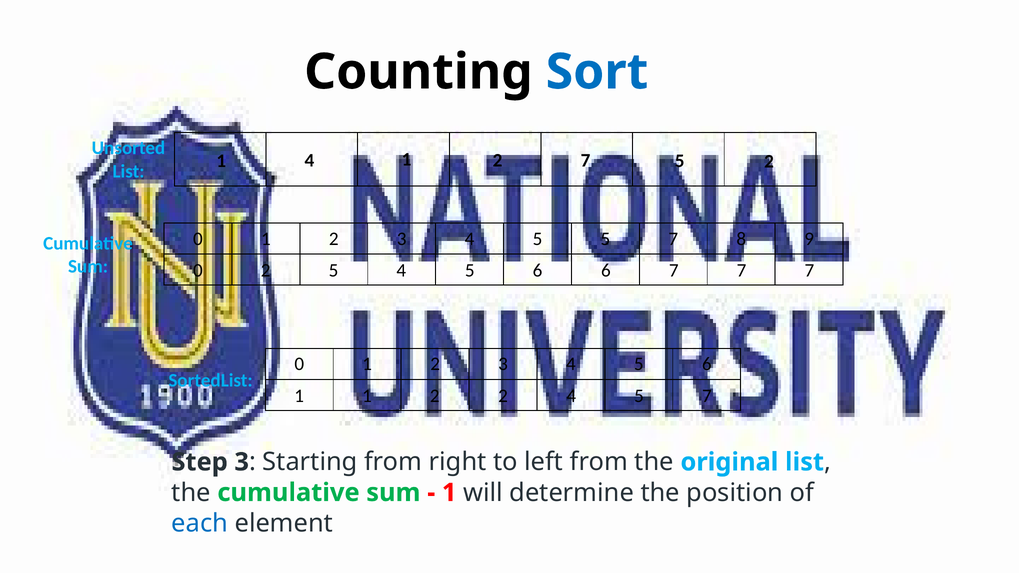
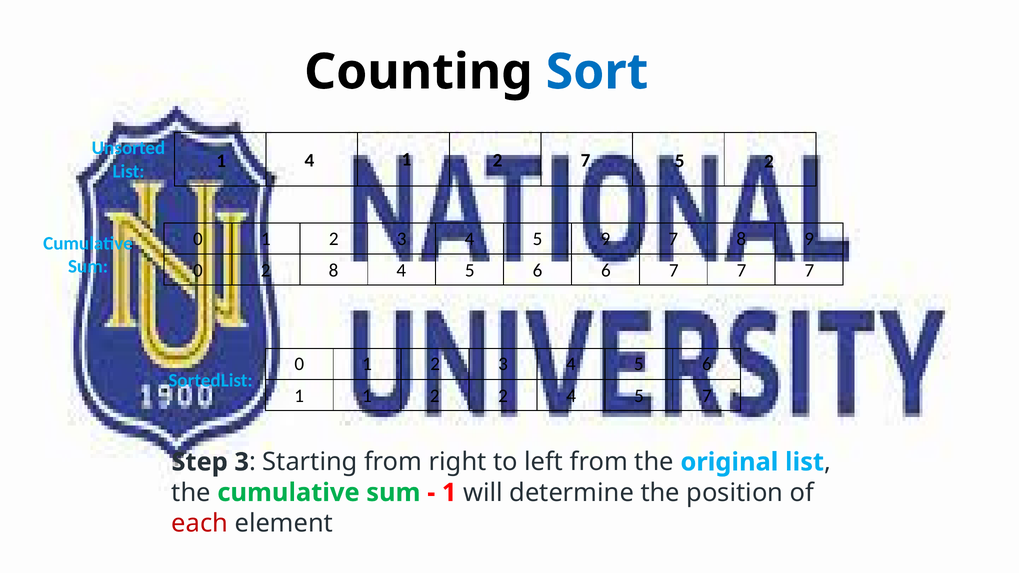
5 5: 5 -> 9 (605, 239)
0 2 5: 5 -> 8 (333, 271)
each colour: blue -> red (200, 523)
